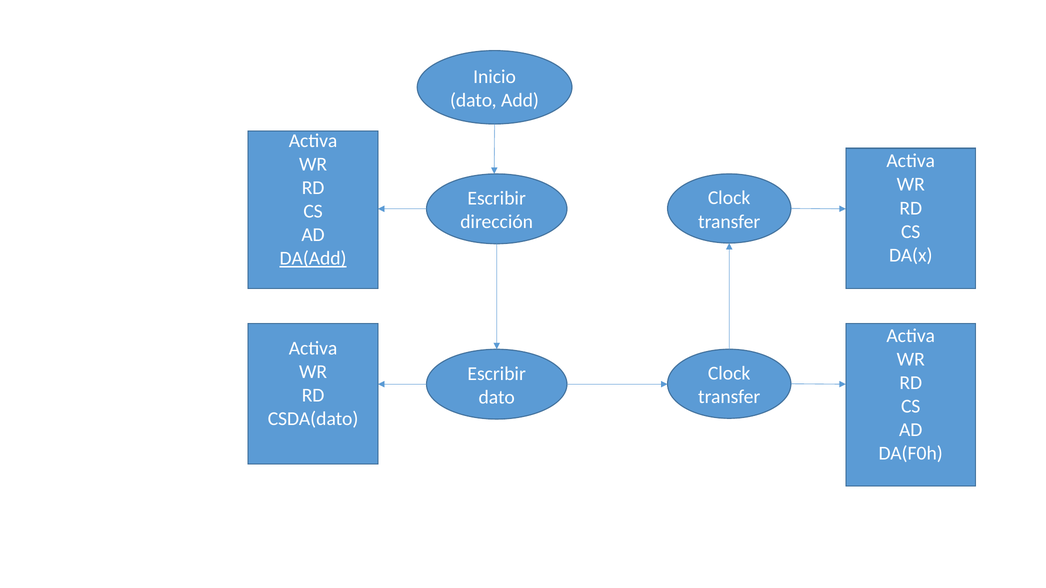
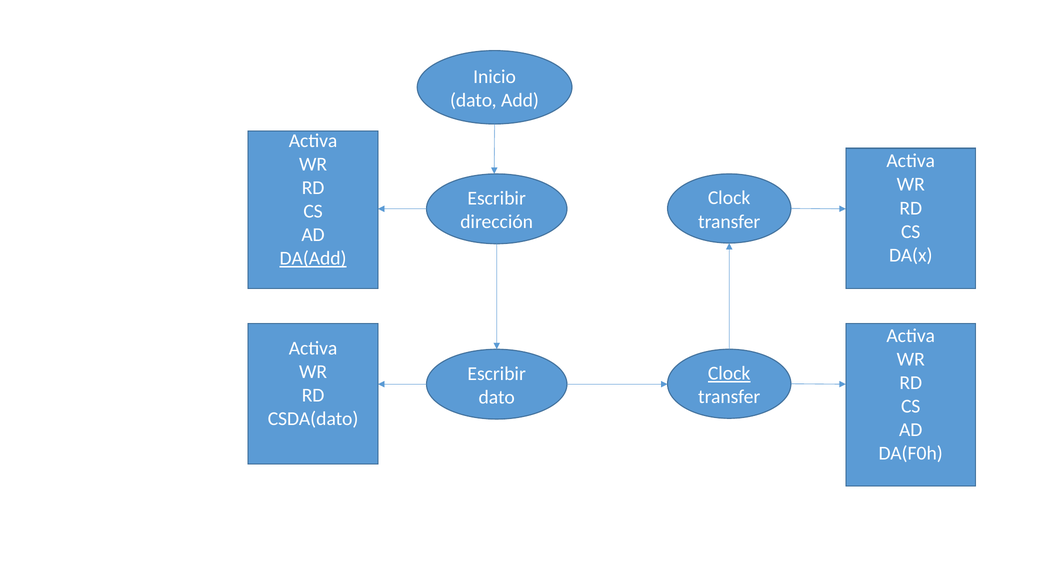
Clock underline: none -> present (729, 374)
